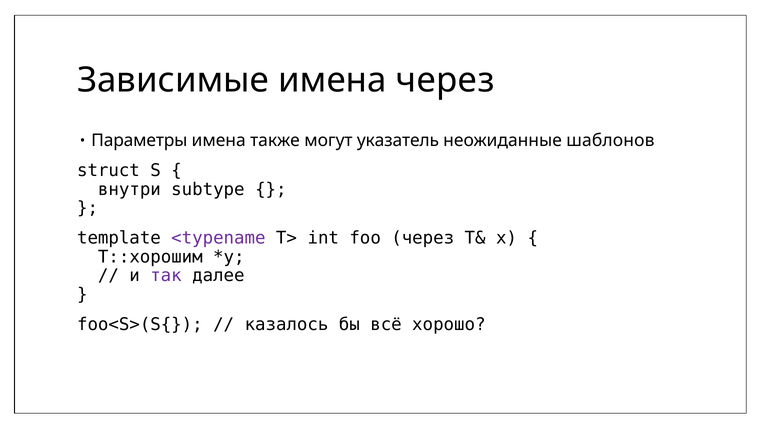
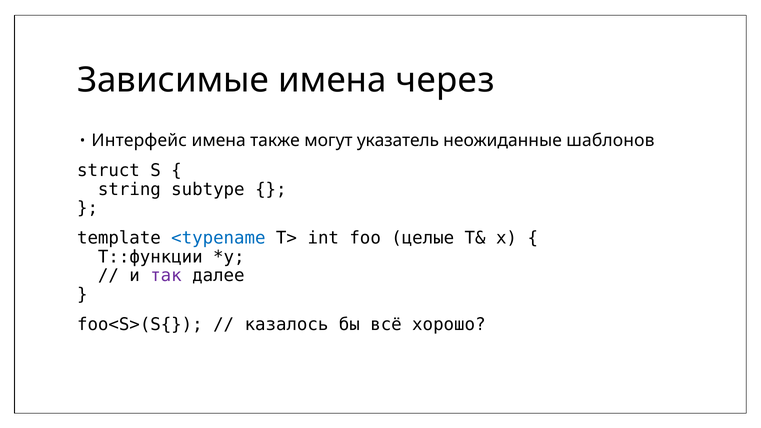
Параметры: Параметры -> Интерфейс (139, 141)
внутри: внутри -> string (129, 189)
<typename colour: purple -> blue (218, 238)
foo через: через -> целые (423, 238)
T::хорошим: T::хорошим -> T::функции (150, 257)
